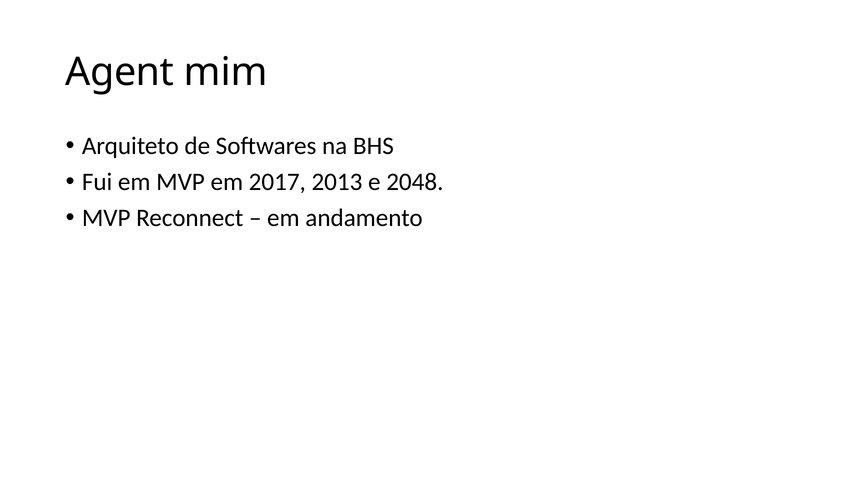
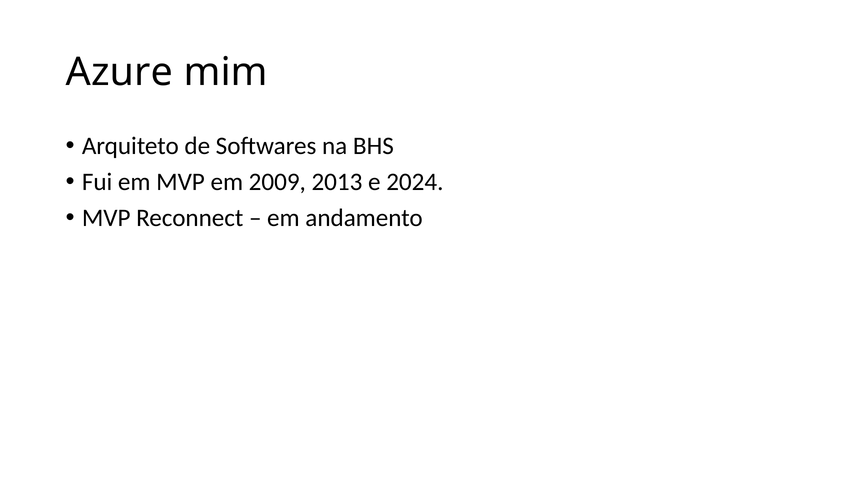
Agent: Agent -> Azure (119, 72)
2017: 2017 -> 2009 (277, 182)
2048: 2048 -> 2024 (415, 182)
